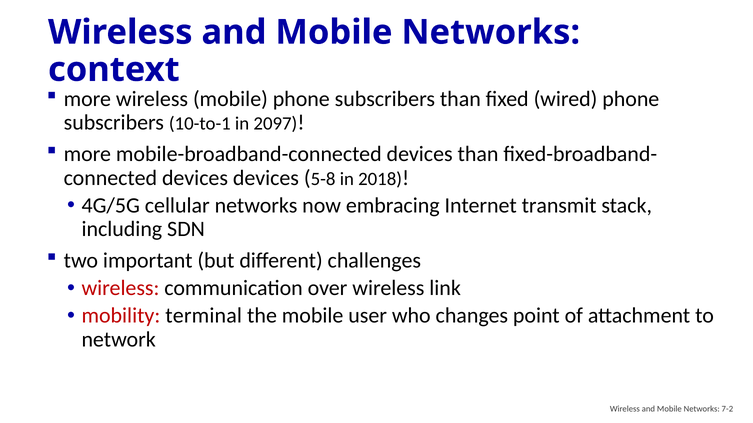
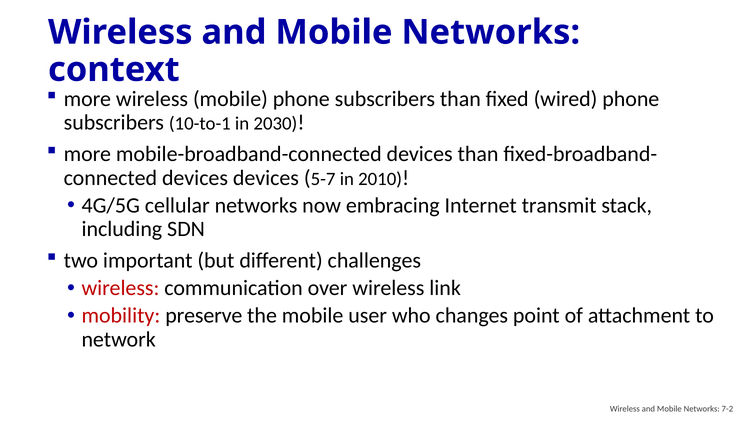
2097: 2097 -> 2030 (275, 124)
5-8: 5-8 -> 5-7 (323, 179)
2018: 2018 -> 2010 (380, 179)
terminal: terminal -> preserve (204, 316)
